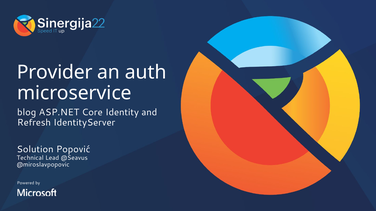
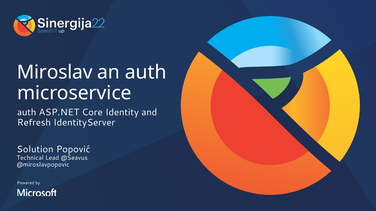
Provider: Provider -> Miroslav (55, 72)
blog: blog -> auth (27, 113)
